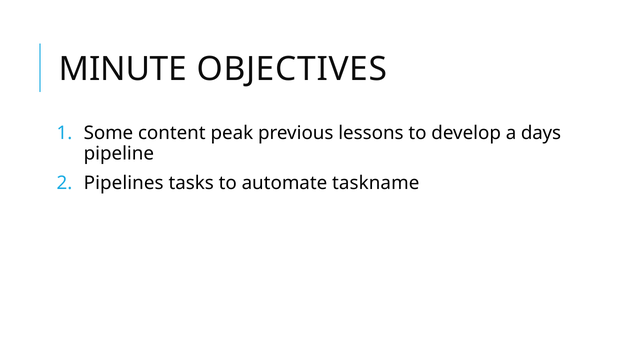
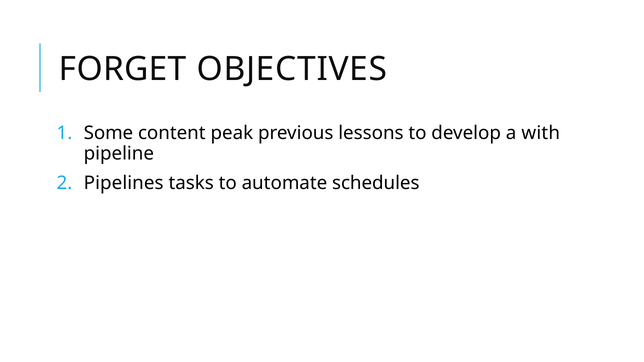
MINUTE: MINUTE -> FORGET (123, 69)
days: days -> with (541, 133)
taskname: taskname -> schedules (376, 183)
